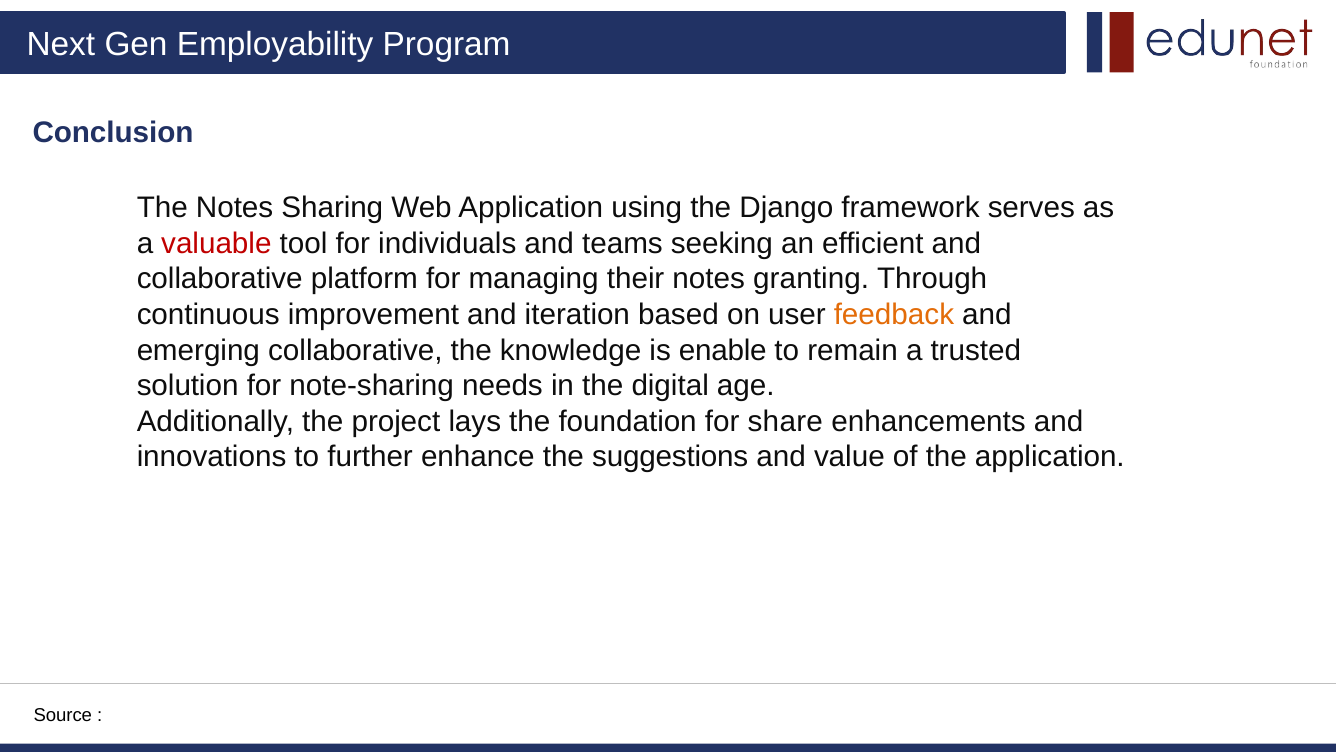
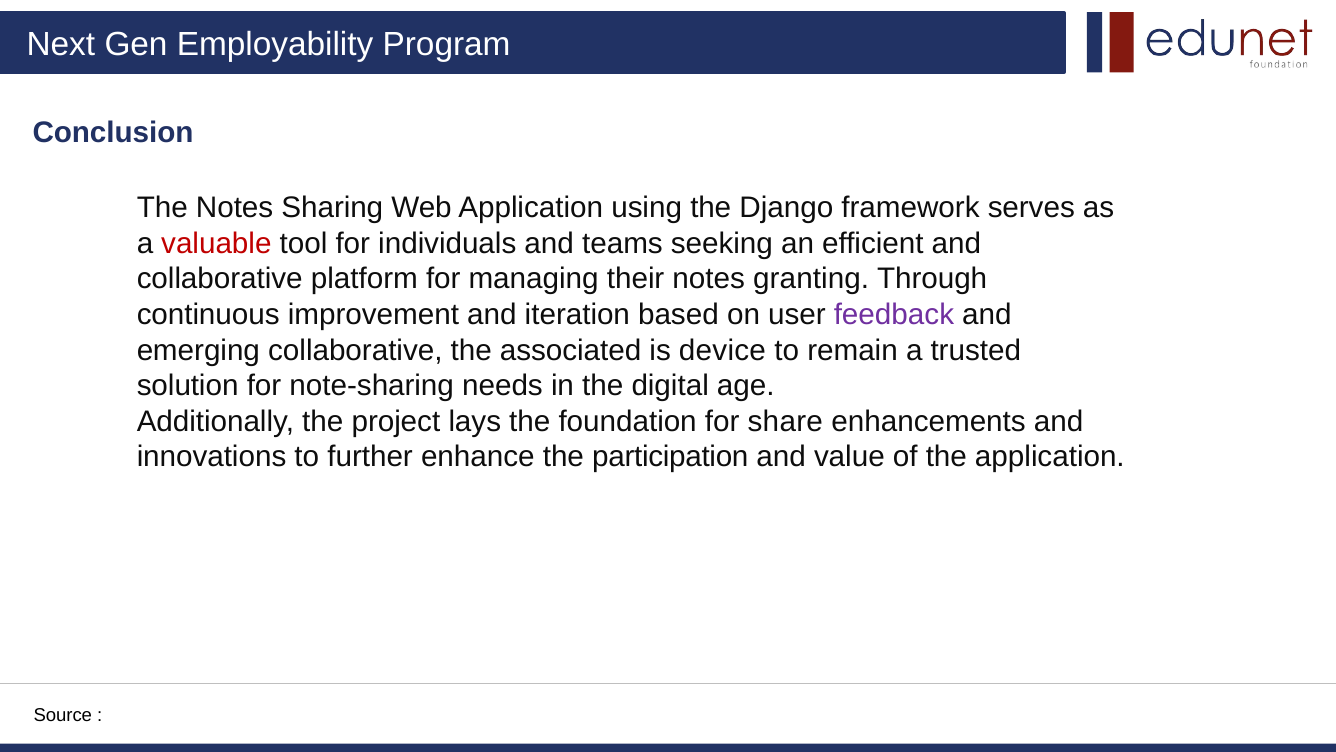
feedback colour: orange -> purple (894, 314)
knowledge: knowledge -> associated (571, 350)
enable: enable -> device (722, 350)
suggestions: suggestions -> participation (670, 457)
